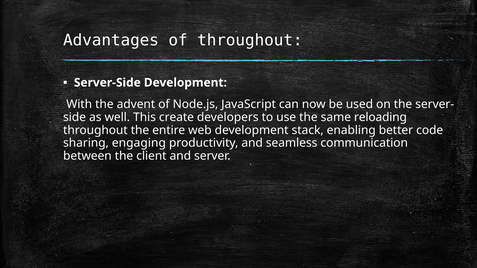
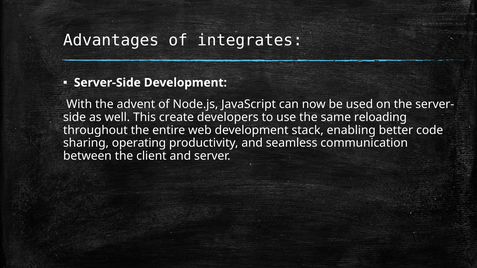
of throughout: throughout -> integrates (250, 40)
engaging: engaging -> operating (139, 143)
